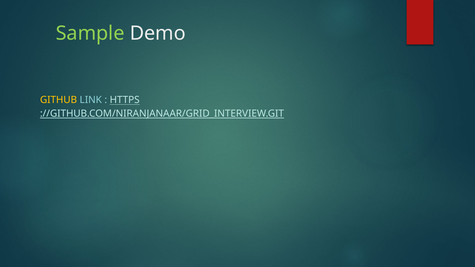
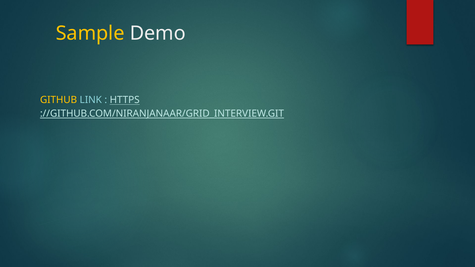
Sample colour: light green -> yellow (90, 33)
